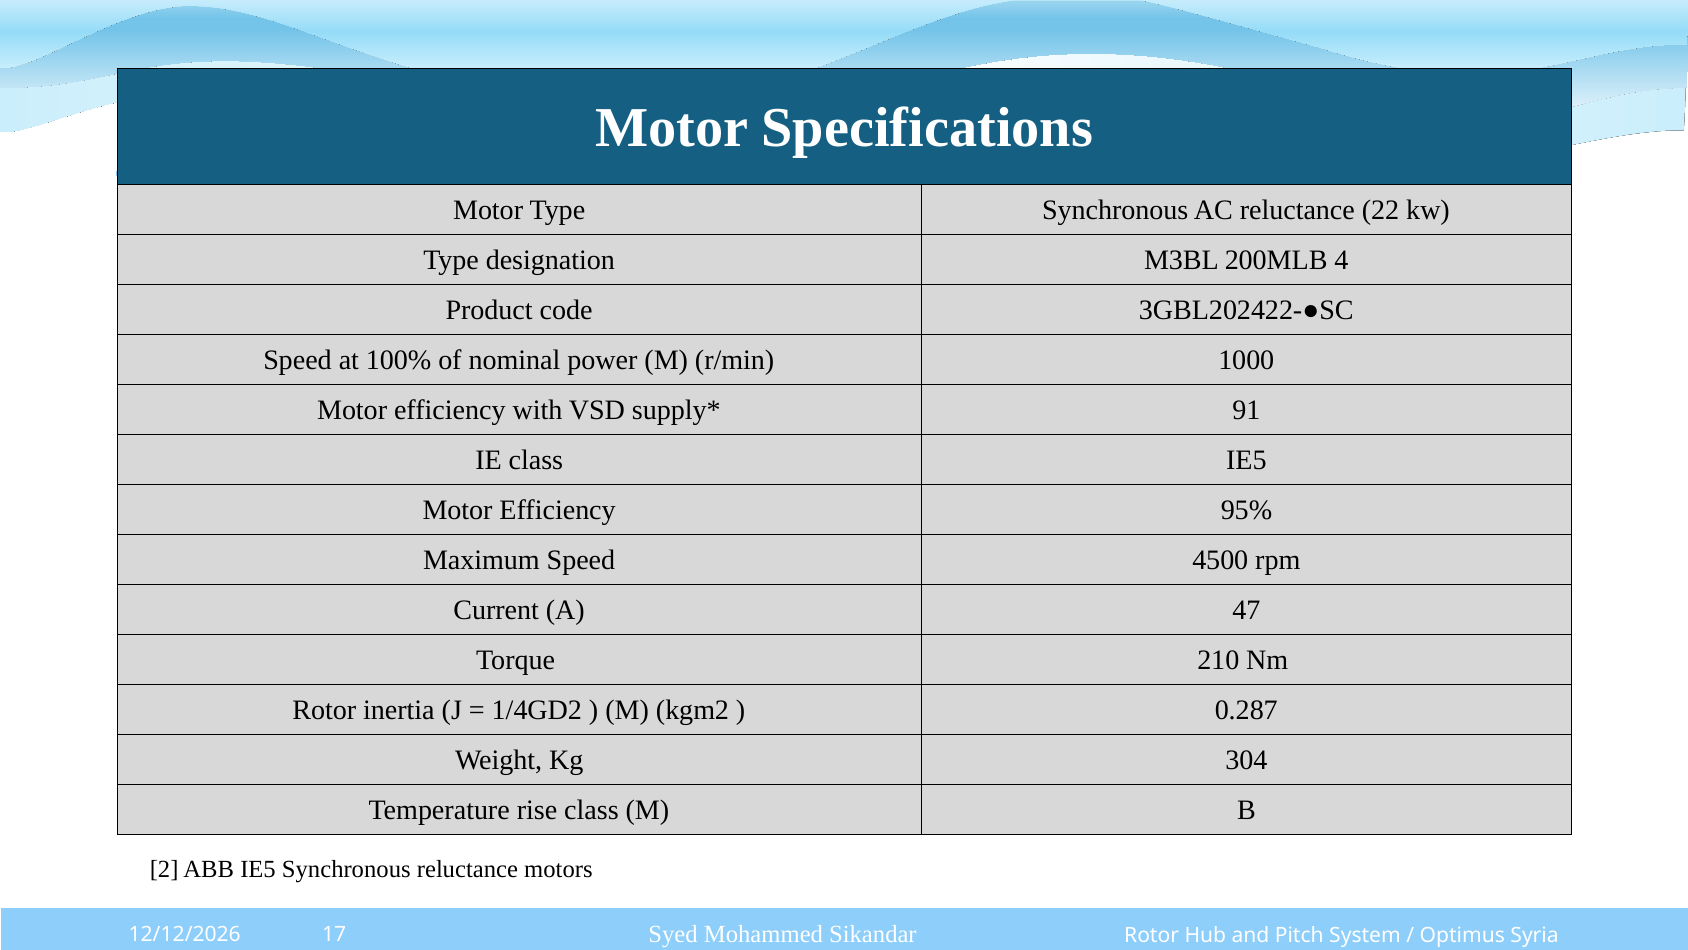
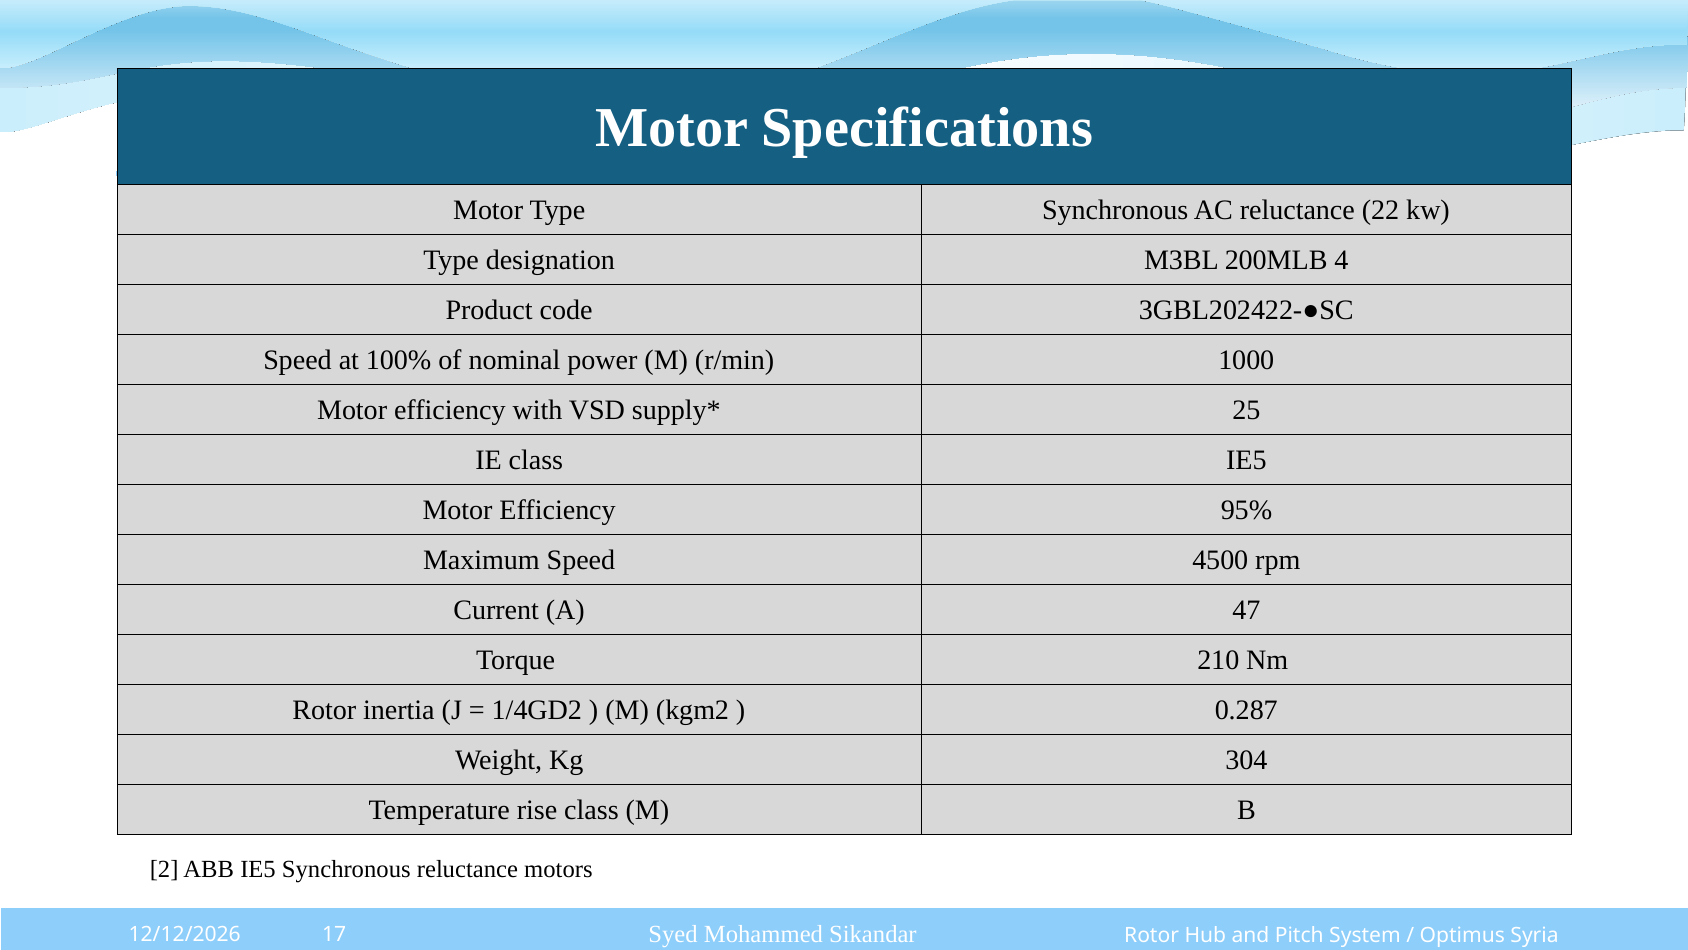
91: 91 -> 25 (1246, 410)
